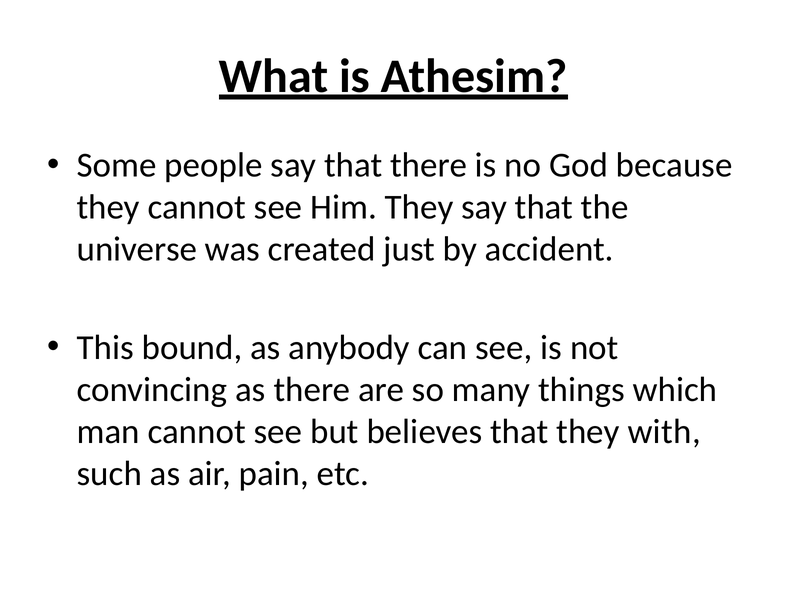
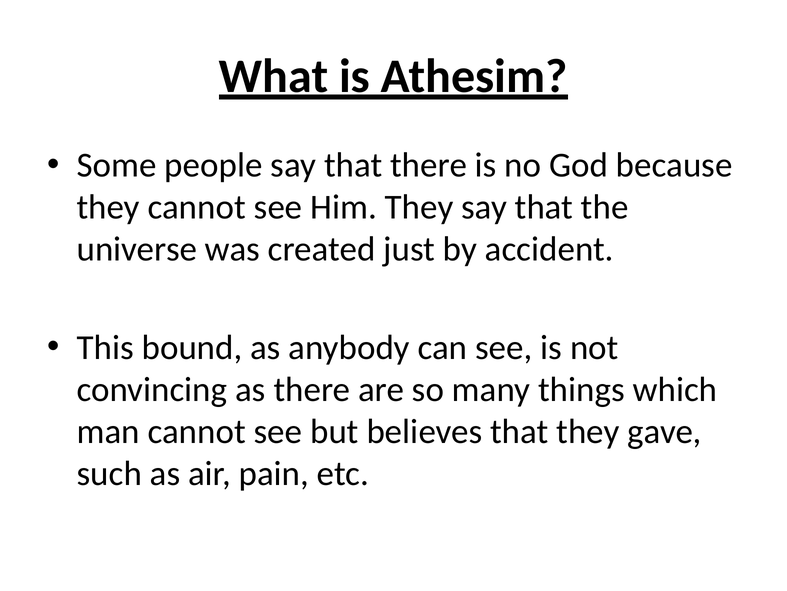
with: with -> gave (665, 431)
